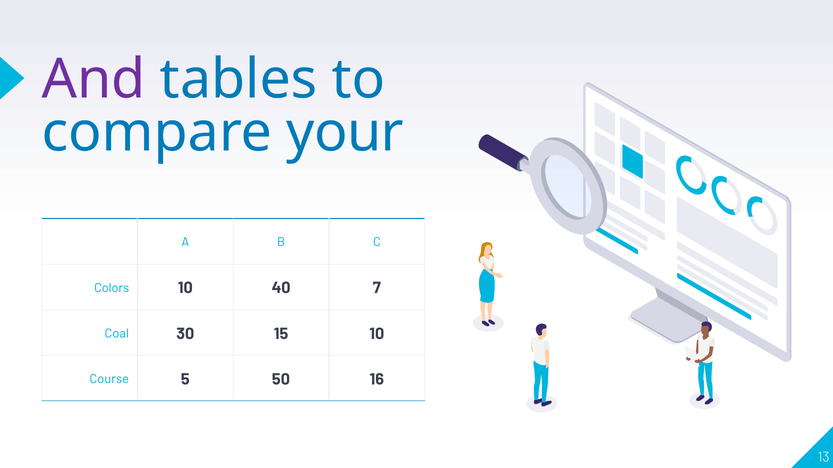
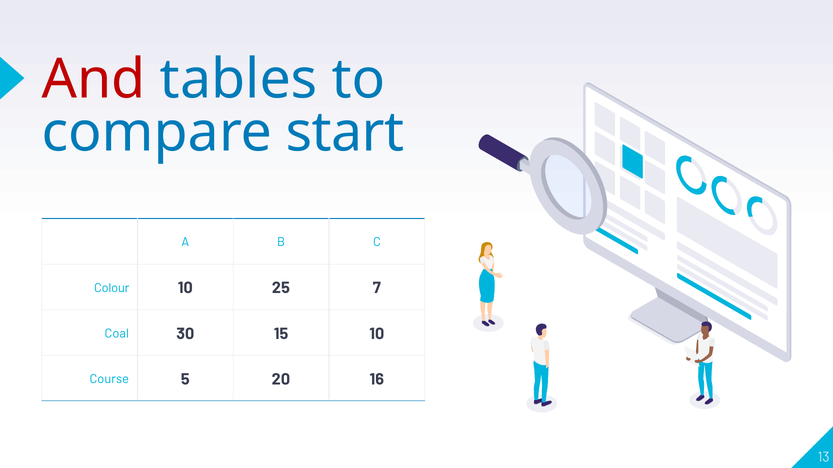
And colour: purple -> red (94, 79)
your: your -> start (345, 133)
Colors: Colors -> Colour (112, 288)
40: 40 -> 25 (281, 288)
50: 50 -> 20 (281, 380)
